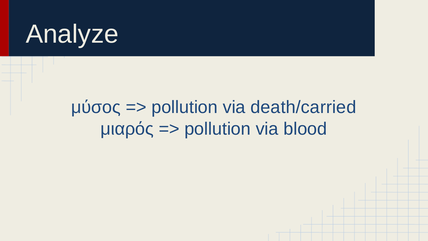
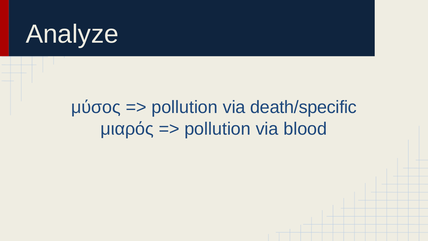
death/carried: death/carried -> death/specific (304, 107)
